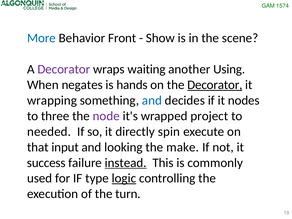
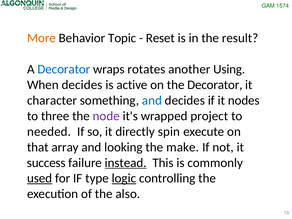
More colour: blue -> orange (41, 38)
Front: Front -> Topic (122, 38)
Show: Show -> Reset (160, 38)
scene: scene -> result (240, 38)
Decorator colour: purple -> blue (64, 69)
waiting: waiting -> rotates (146, 69)
When negates: negates -> decides (82, 85)
hands: hands -> active (132, 85)
Decorator underline: present -> none (215, 85)
wrapping: wrapping -> character (52, 100)
input: input -> array (65, 147)
used underline: none -> present (40, 178)
turn: turn -> also (128, 194)
